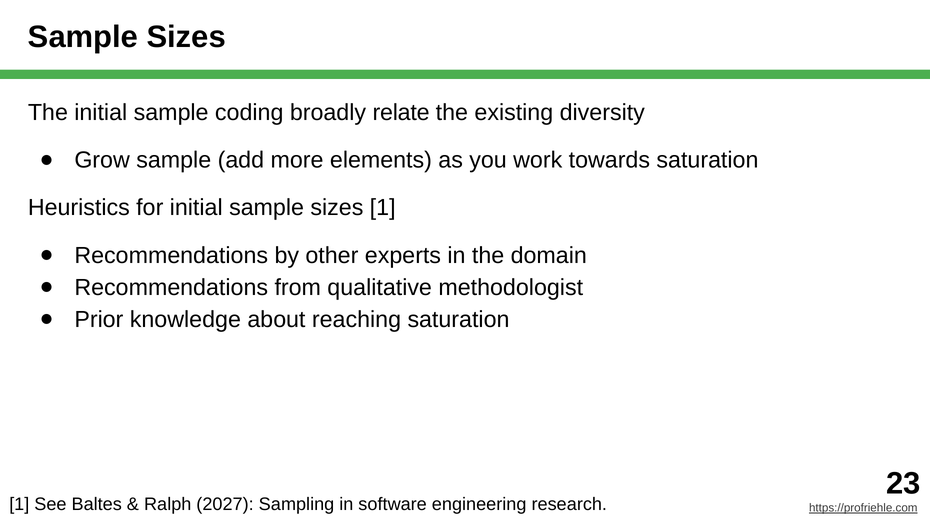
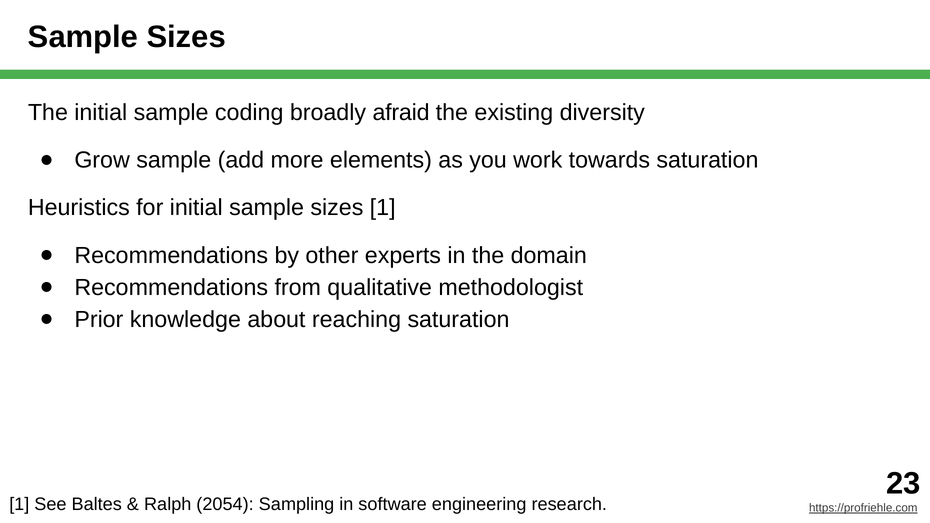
relate: relate -> afraid (401, 113)
2027: 2027 -> 2054 (225, 505)
